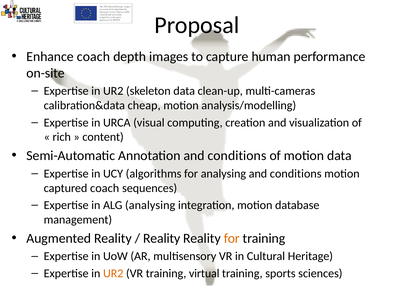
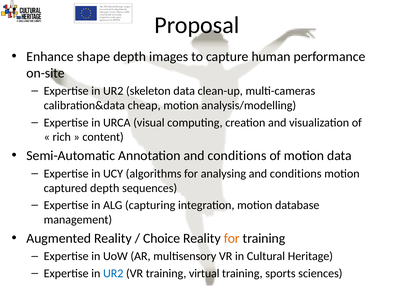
Enhance coach: coach -> shape (93, 56)
captured coach: coach -> depth (105, 188)
ALG analysing: analysing -> capturing (150, 205)
Reality: Reality -> Choice (162, 238)
UR2 colour: orange -> blue (113, 273)
